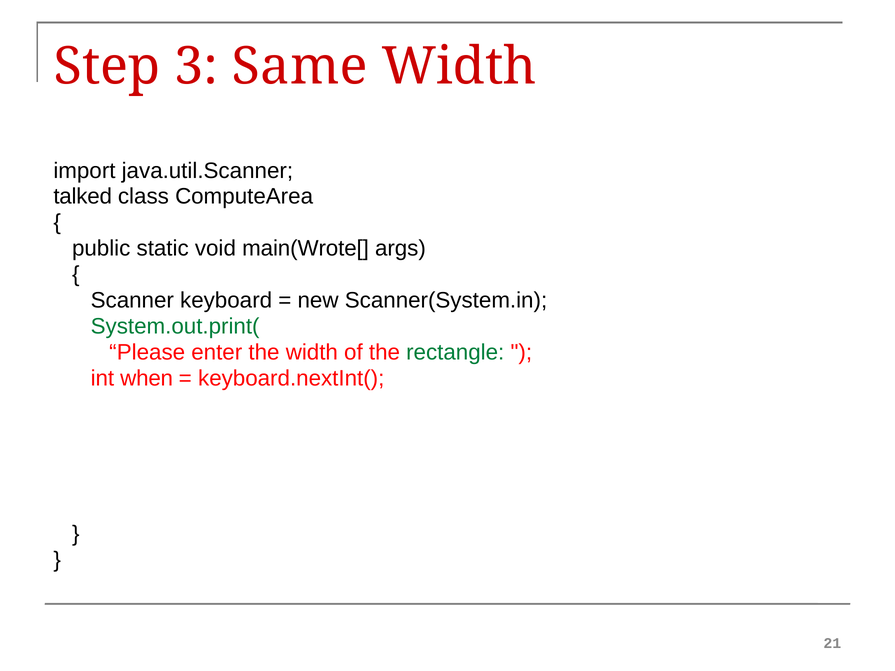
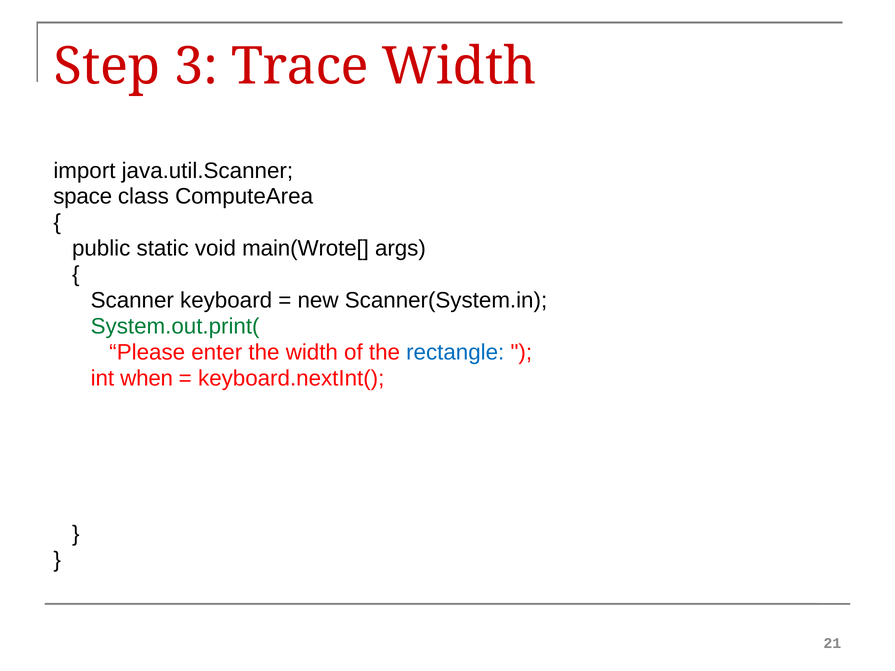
Same: Same -> Trace (300, 67)
talked: talked -> space (83, 197)
rectangle colour: green -> blue (455, 352)
